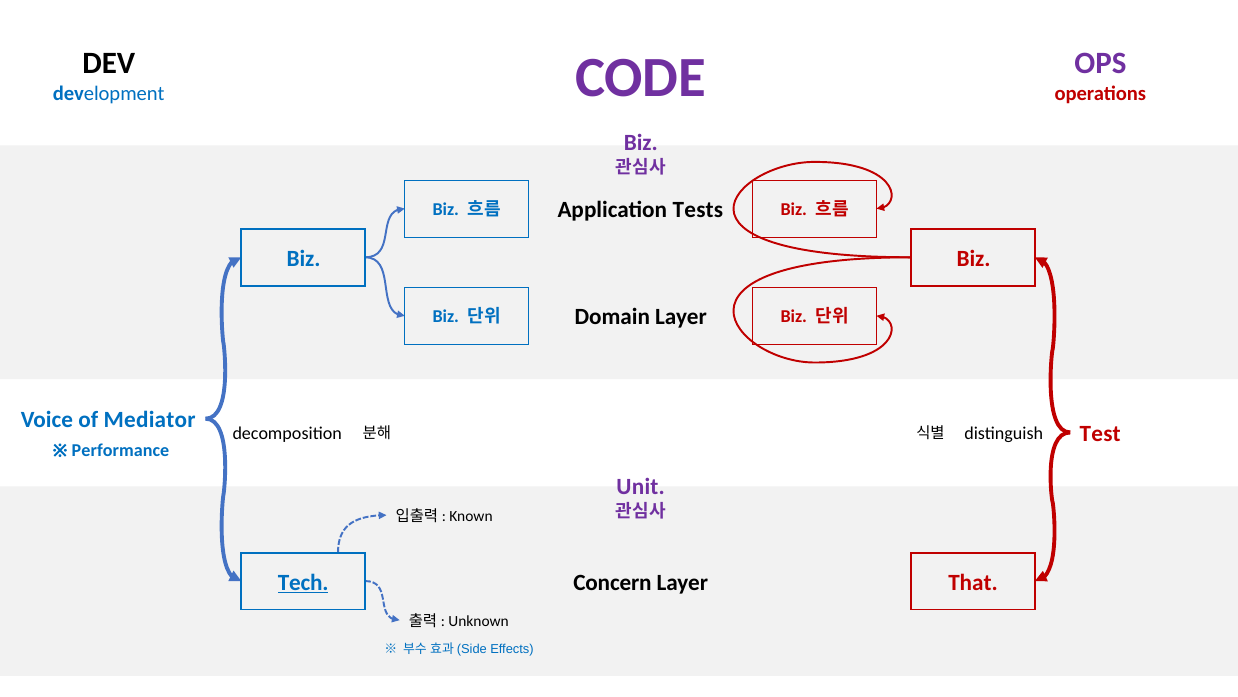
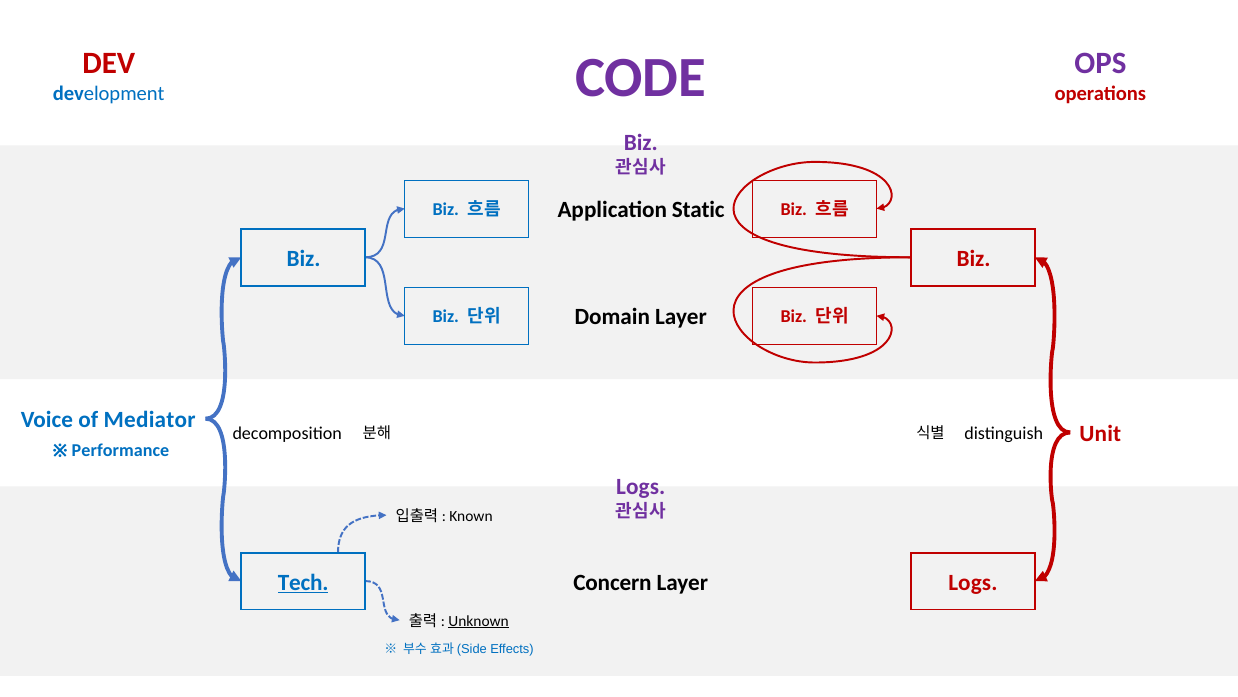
DEV colour: black -> red (109, 64)
Tests: Tests -> Static (698, 210)
Test: Test -> Unit (1100, 434)
Unit: Unit -> Logs (641, 487)
That: That -> Logs (973, 582)
Unknown underline: none -> present (479, 621)
